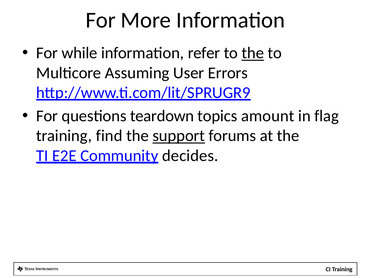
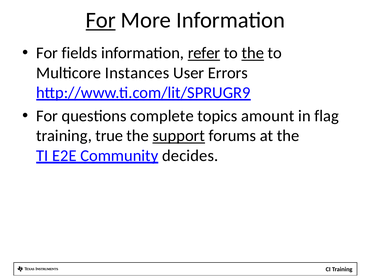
For underline: none -> present (101, 20)
while: while -> fields (79, 53)
refer underline: none -> present (204, 53)
Assuming: Assuming -> Instances (137, 73)
teardown: teardown -> complete (162, 116)
find: find -> true (109, 136)
